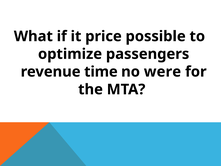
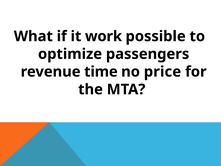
price: price -> work (104, 36)
were: were -> price (162, 72)
